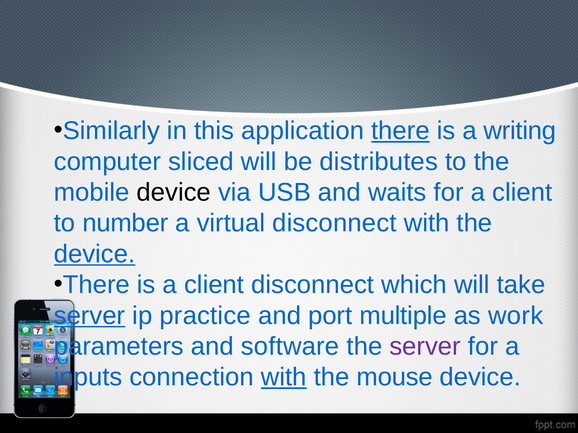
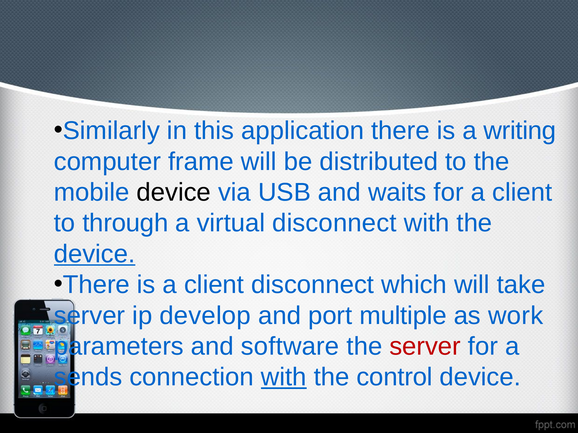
there underline: present -> none (400, 131)
sliced: sliced -> frame (201, 162)
distributes: distributes -> distributed (379, 162)
number: number -> through (125, 223)
server underline: present -> none (90, 316)
practice: practice -> develop (205, 316)
server colour: purple -> red (425, 347)
inputs: inputs -> sends (88, 378)
mouse: mouse -> control (395, 378)
